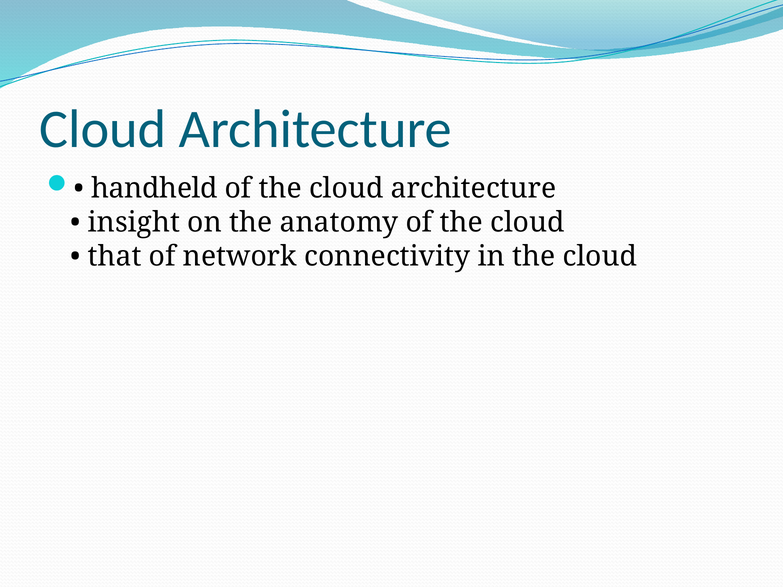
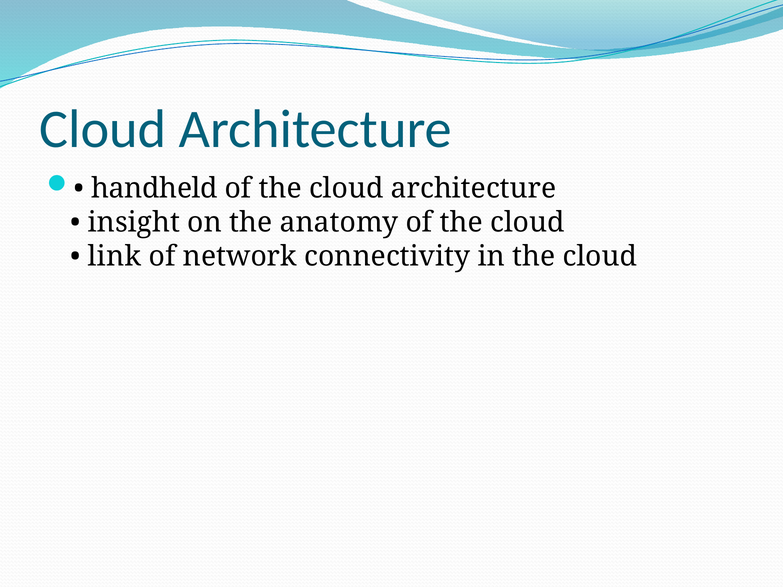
that: that -> link (114, 256)
